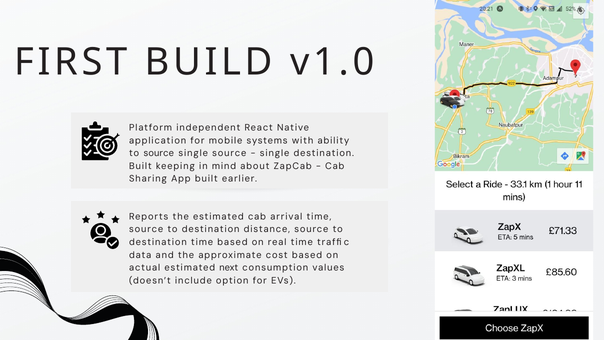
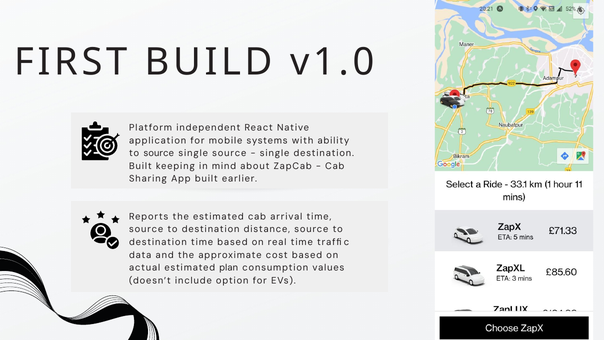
next: next -> plan (229, 268)
